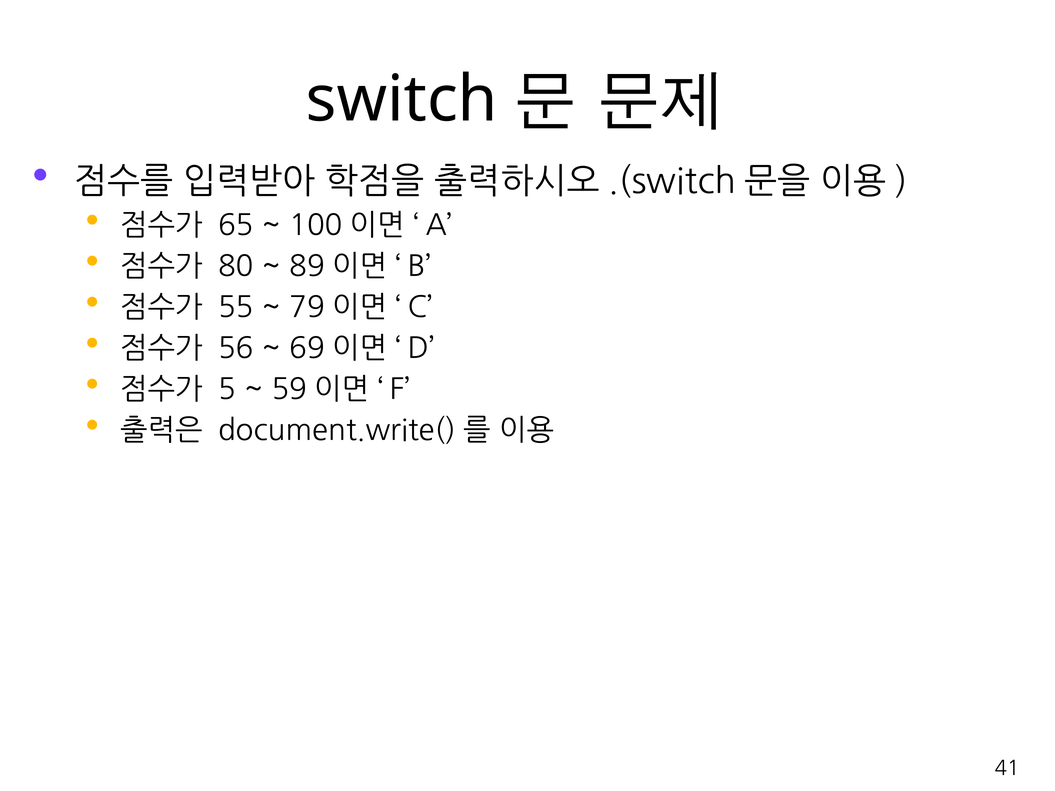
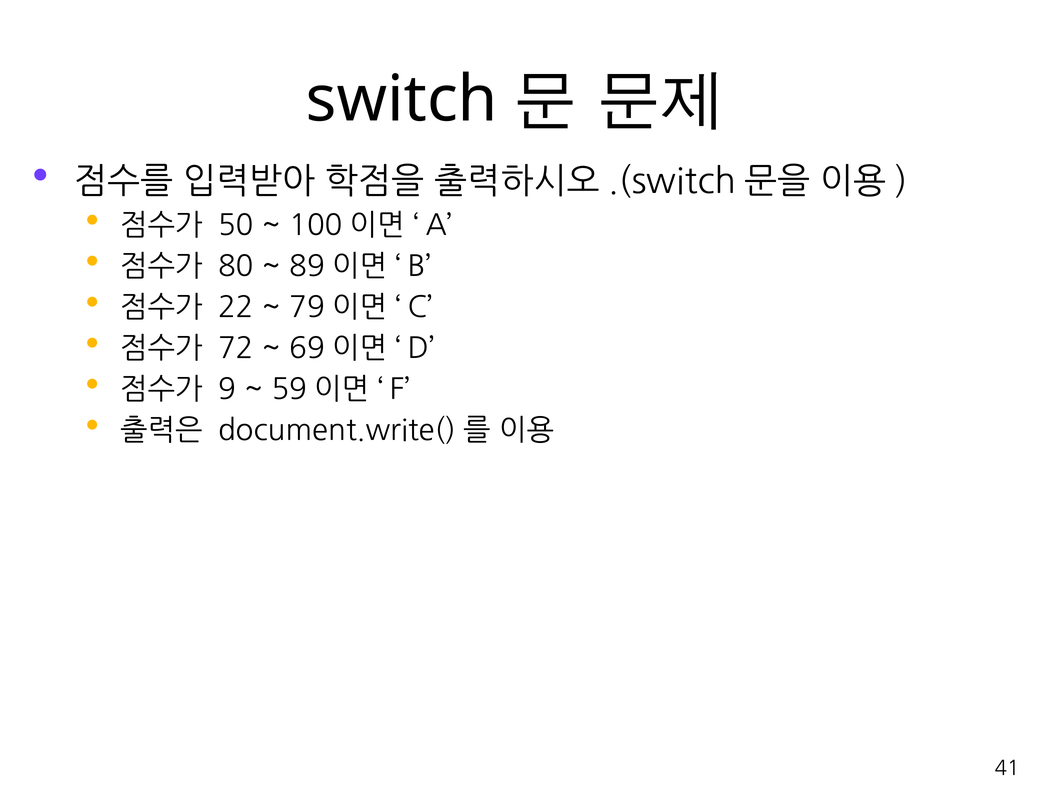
65: 65 -> 50 (236, 226)
55: 55 -> 22 (236, 308)
56: 56 -> 72 (236, 349)
5: 5 -> 9 (227, 390)
